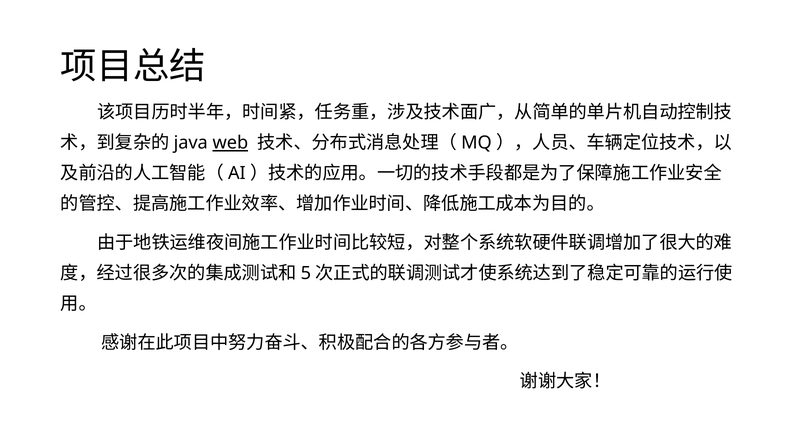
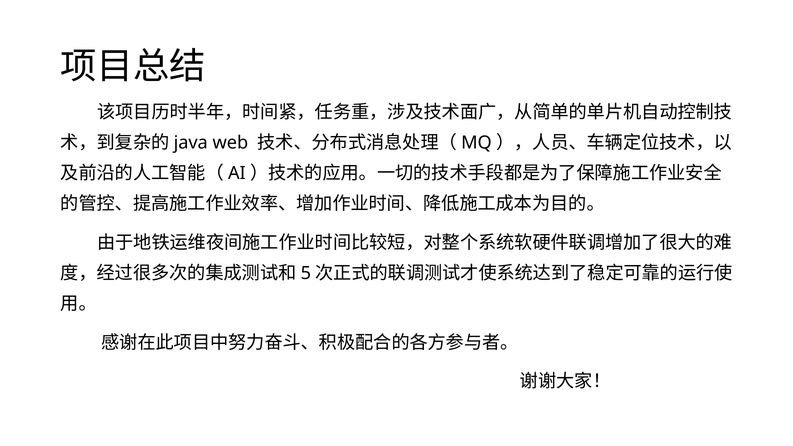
web underline: present -> none (230, 143)
